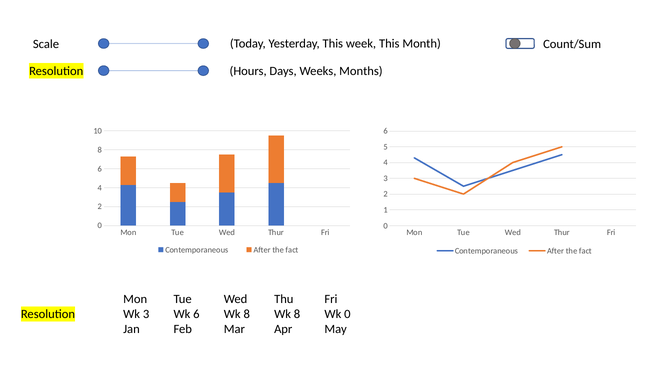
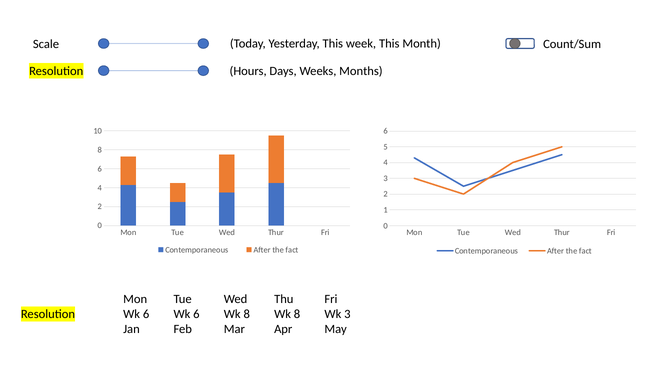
3: 3 -> 6 (146, 314)
Wk 0: 0 -> 3 (347, 314)
